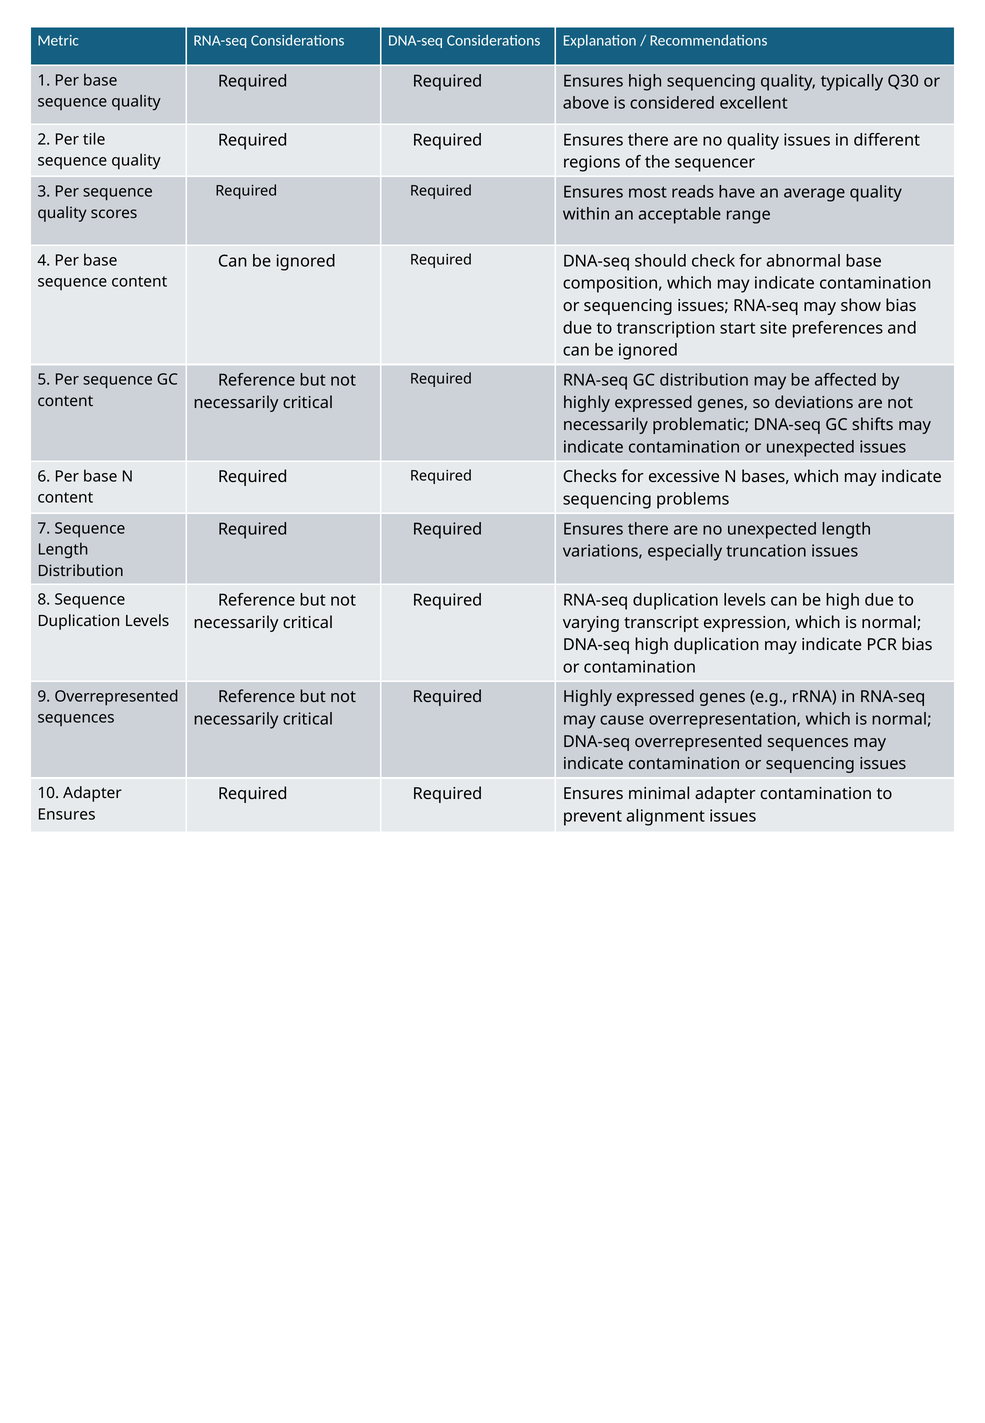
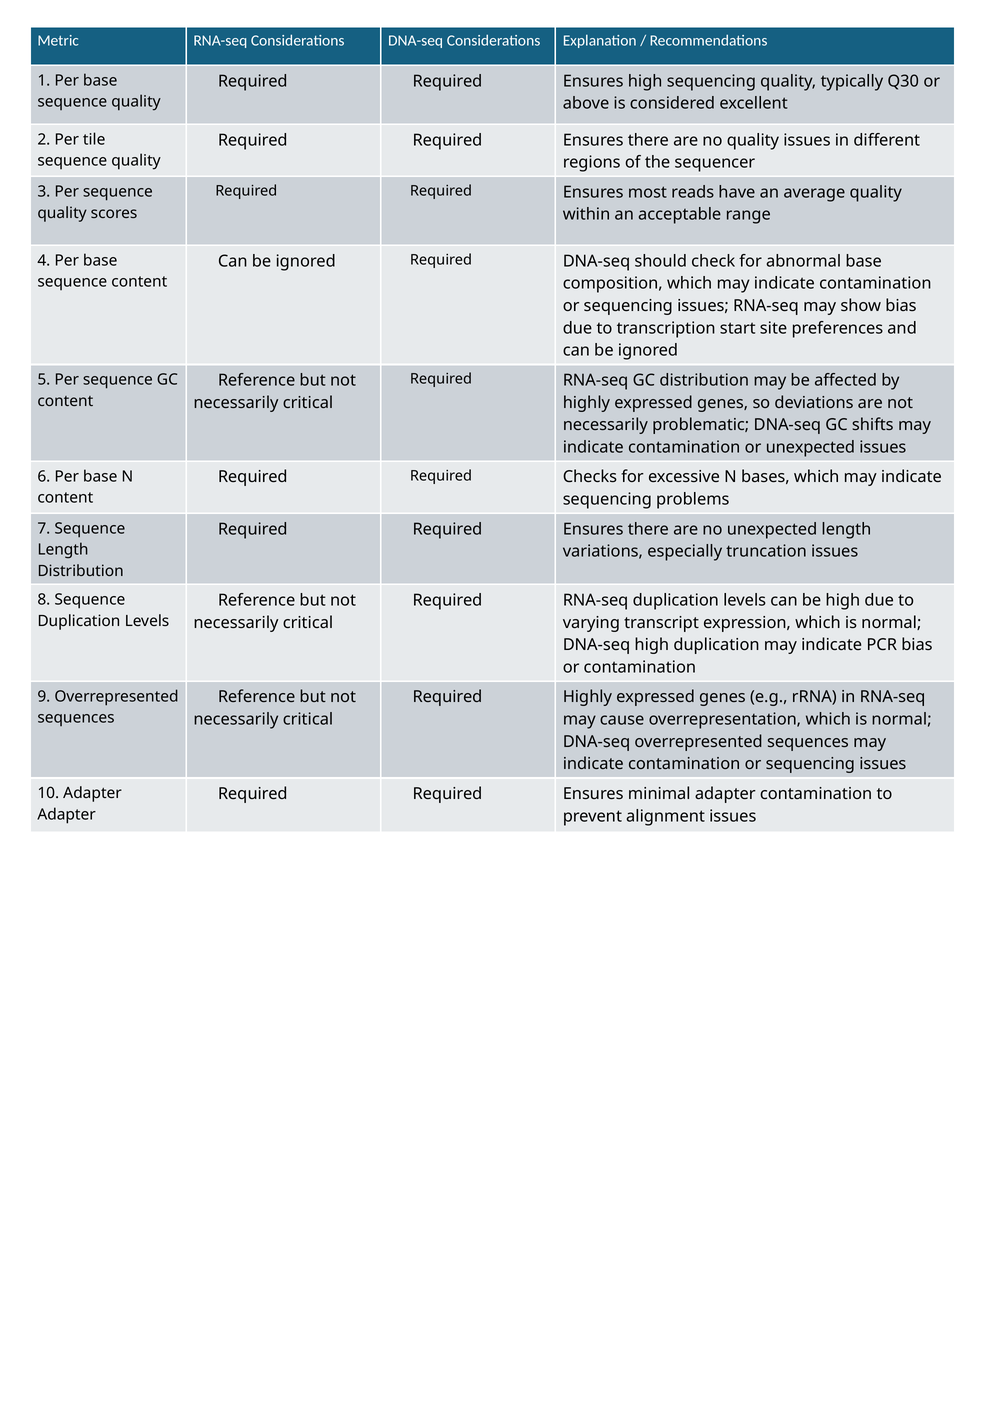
Ensures: Ensures -> Adapter (67, 814)
